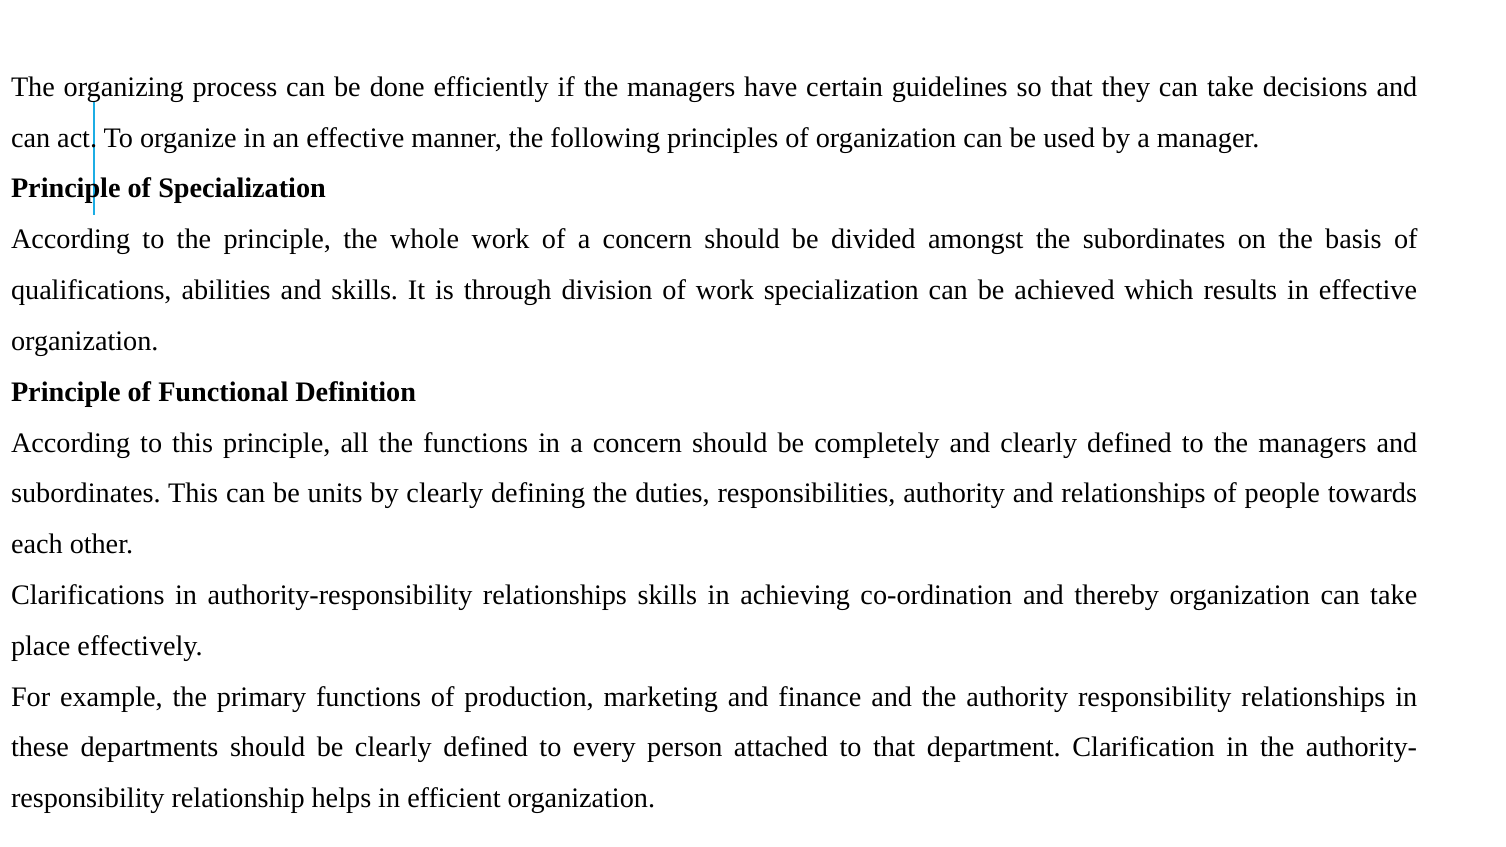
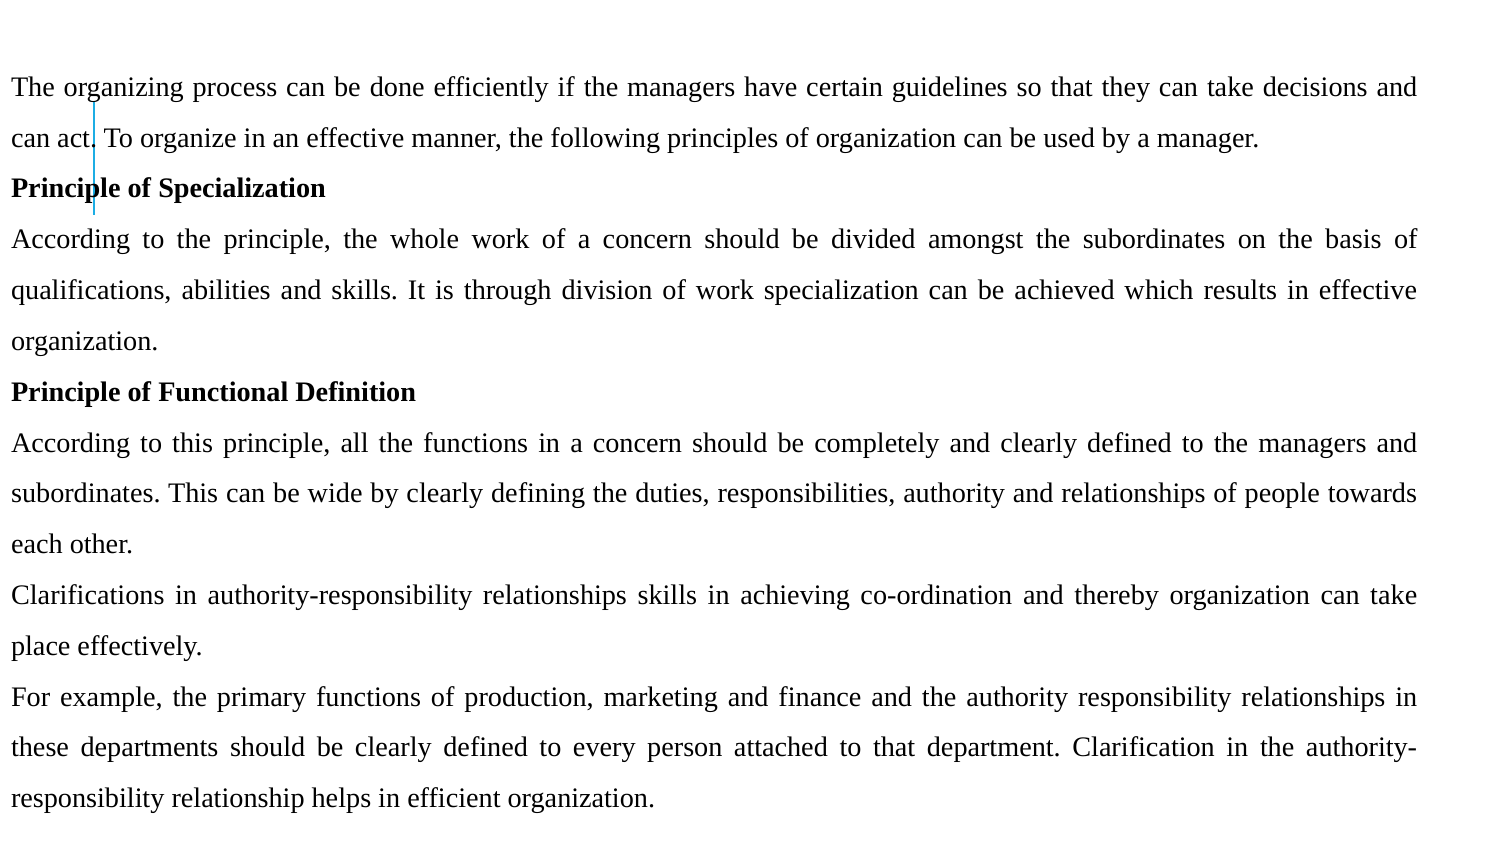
units: units -> wide (335, 494)
